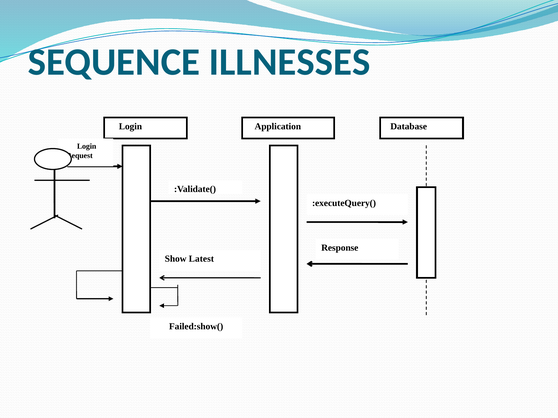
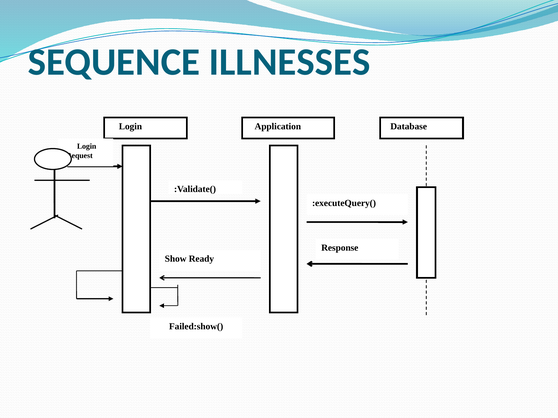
Latest: Latest -> Ready (201, 259)
